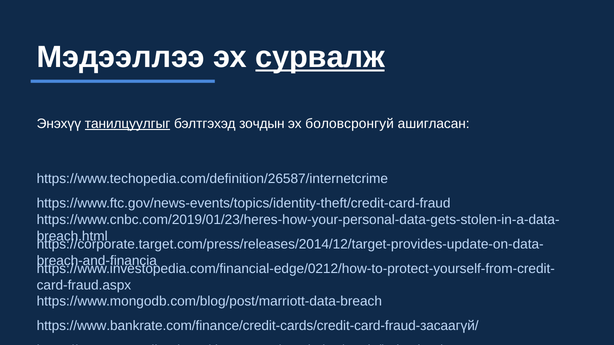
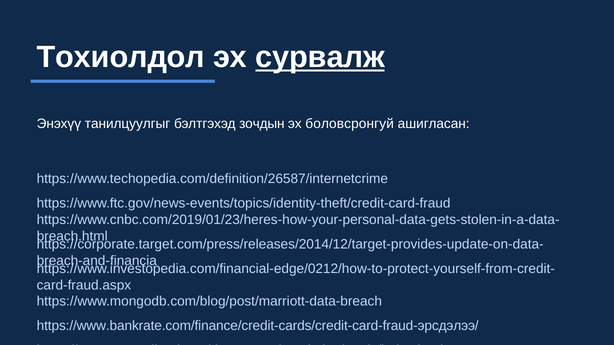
Мэдээллээ: Мэдээллээ -> Тохиолдол (121, 57)
танилцуулгыг underline: present -> none (128, 124)
https://www.bankrate.com/finance/credit-cards/credit-card-fraud-засаагүй/: https://www.bankrate.com/finance/credit-cards/credit-card-fraud-засаагүй/ -> https://www.bankrate.com/finance/credit-cards/credit-card-fraud-эрсдэлээ/ (258, 326)
